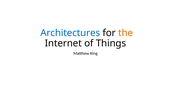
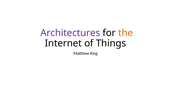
Architectures colour: blue -> purple (70, 33)
